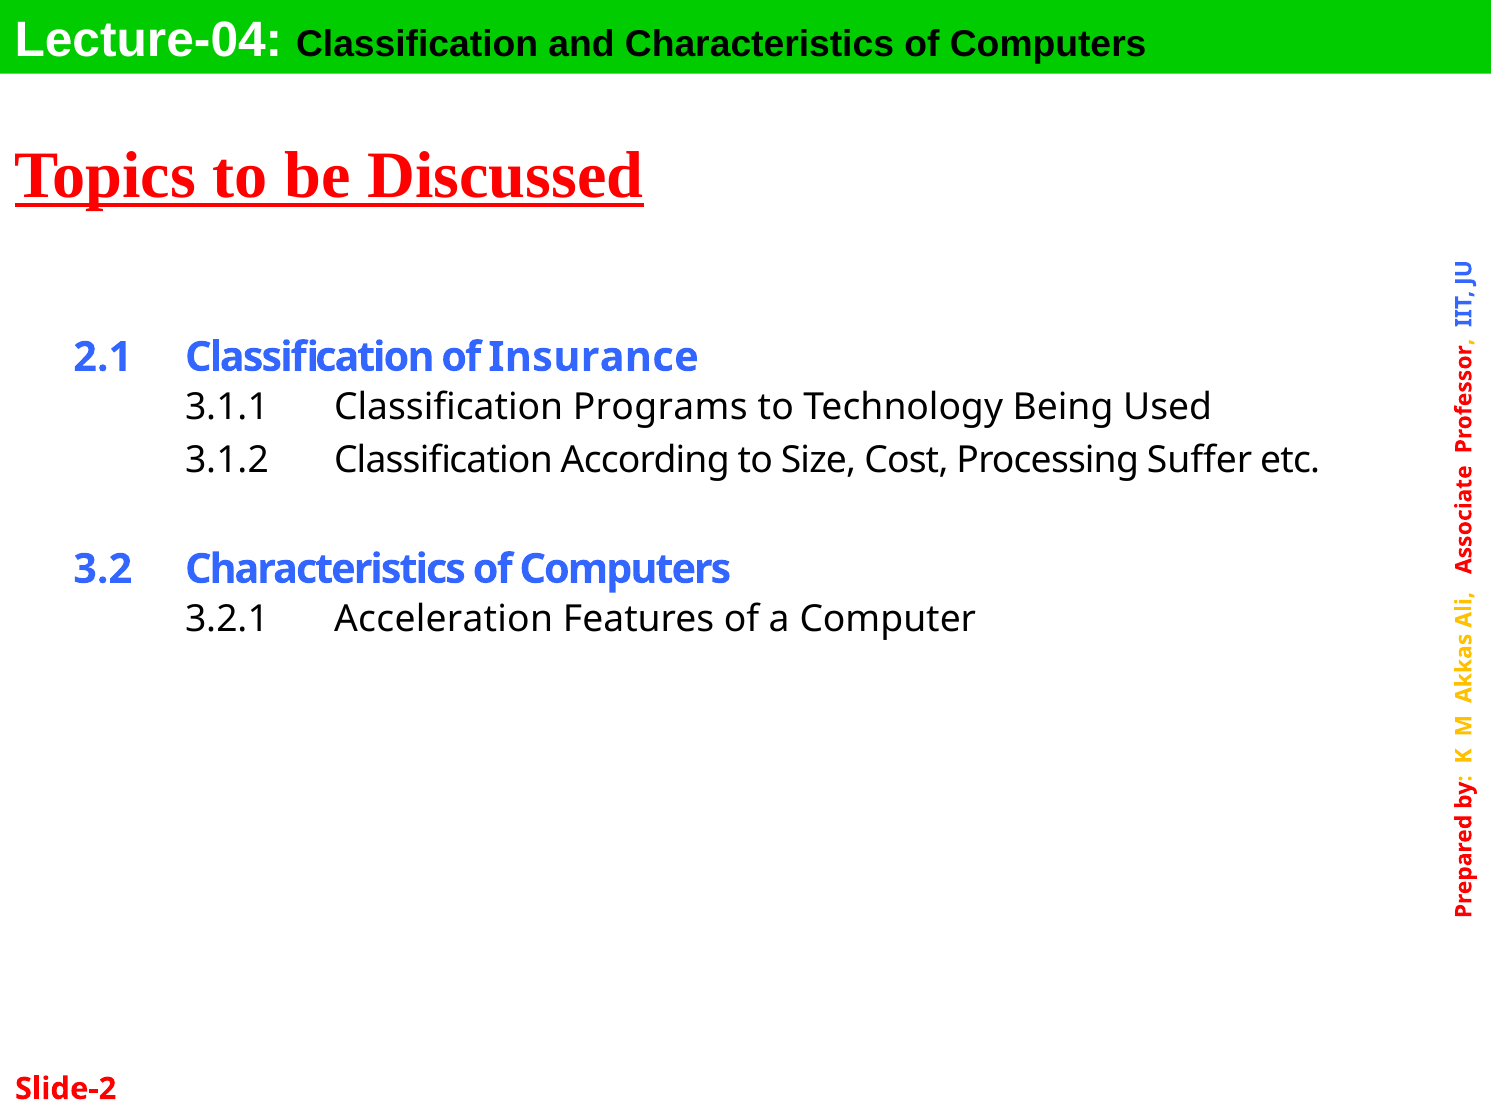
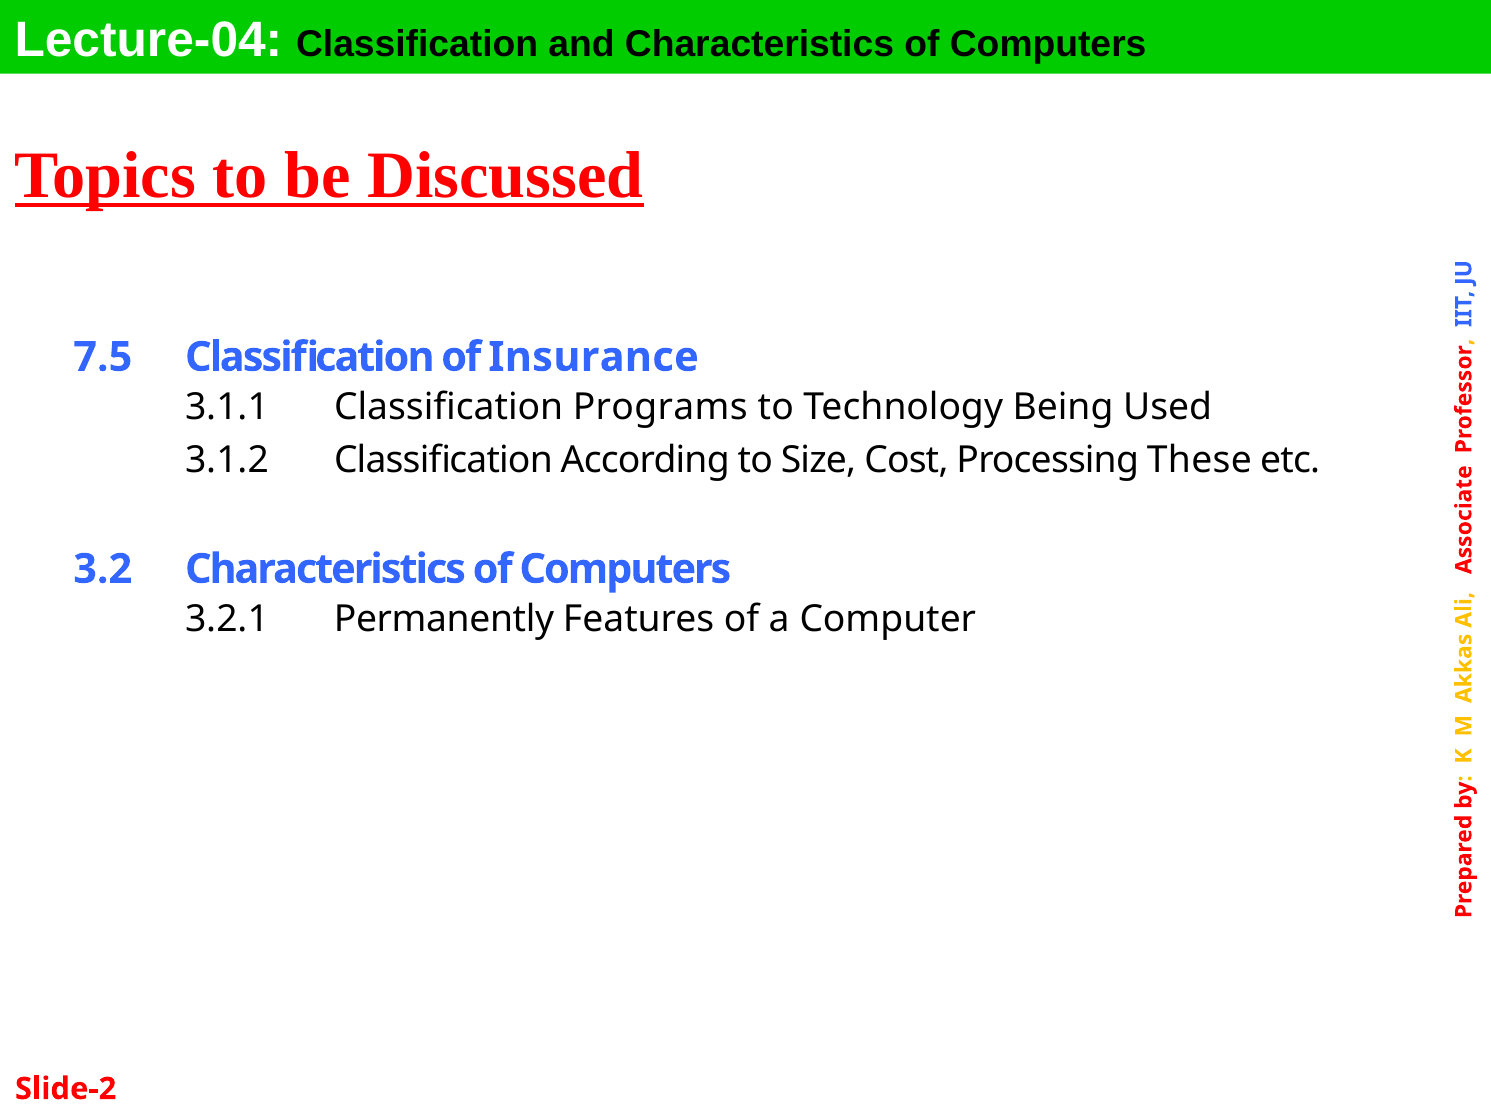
2.1: 2.1 -> 7.5 (103, 357)
Suffer: Suffer -> These (1199, 460)
Acceleration: Acceleration -> Permanently (444, 619)
